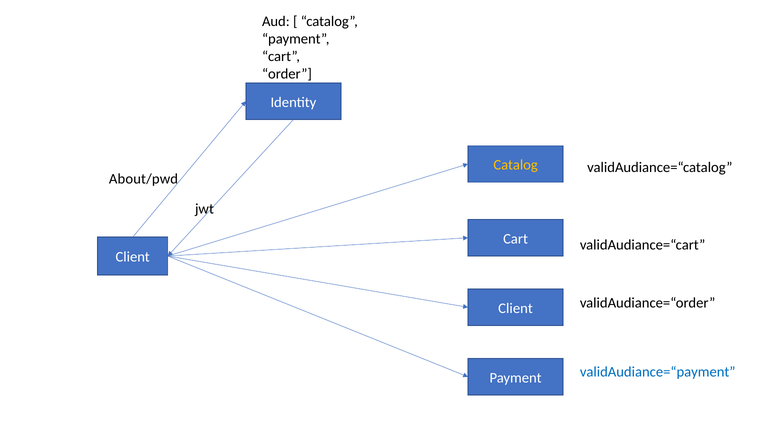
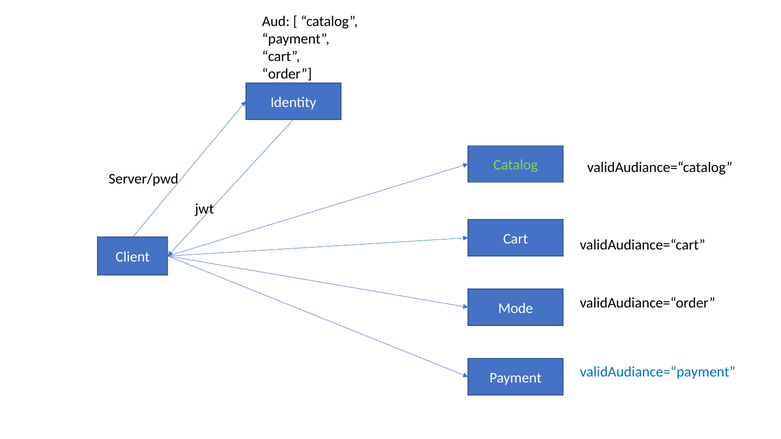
Catalog colour: yellow -> light green (516, 165)
About/pwd: About/pwd -> Server/pwd (144, 179)
Client: Client -> Mode (516, 309)
